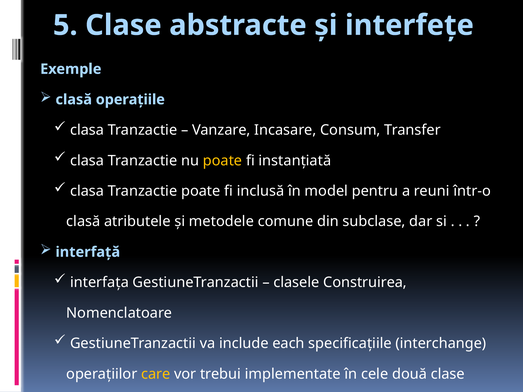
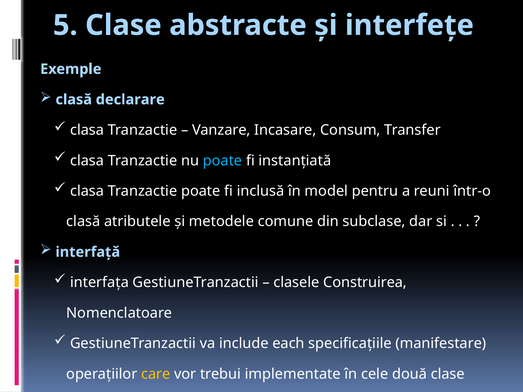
operaţiile: operaţiile -> declarare (130, 100)
poate colour: yellow -> light blue (223, 161)
interchange: interchange -> manifestare (441, 344)
